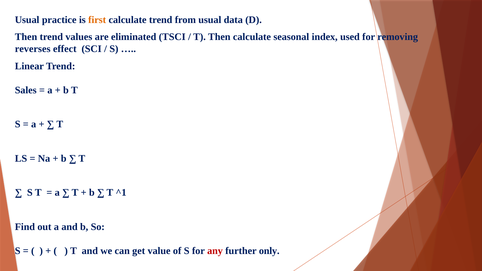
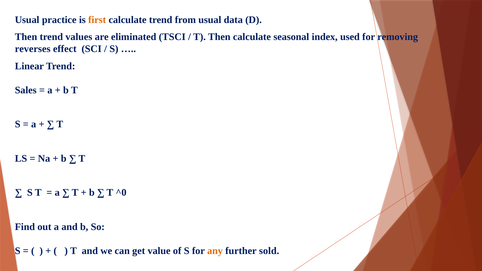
^1: ^1 -> ^0 (121, 193)
any colour: red -> orange (215, 251)
only: only -> sold (269, 251)
